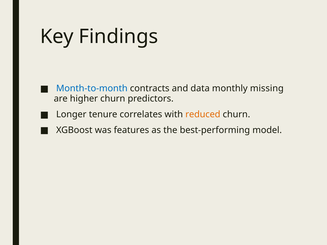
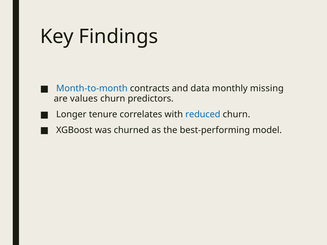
higher: higher -> values (84, 99)
reduced colour: orange -> blue (203, 115)
features: features -> churned (131, 130)
